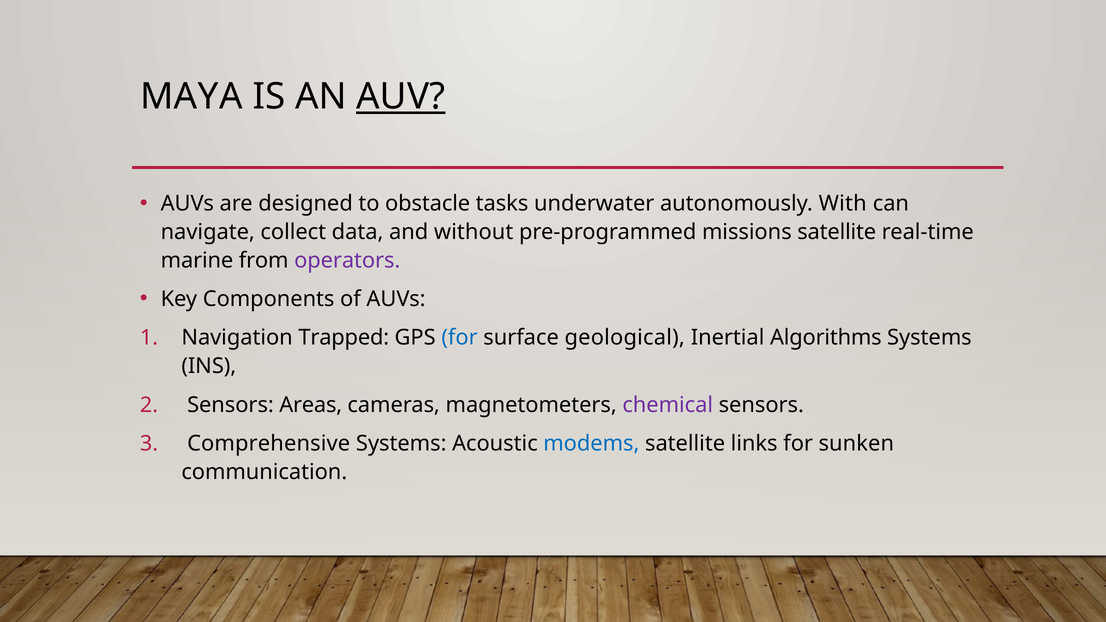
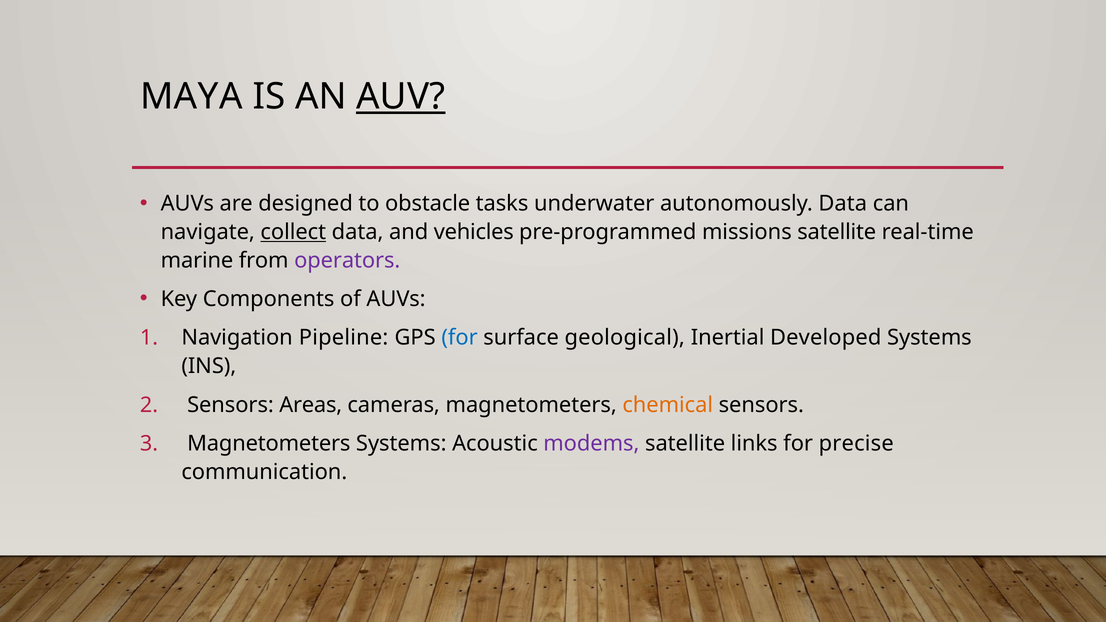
autonomously With: With -> Data (843, 204)
collect underline: none -> present (293, 232)
without: without -> vehicles (474, 232)
Trapped: Trapped -> Pipeline (344, 338)
Algorithms: Algorithms -> Developed (826, 338)
chemical colour: purple -> orange (668, 405)
Comprehensive: Comprehensive -> Magnetometers (269, 444)
modems colour: blue -> purple (591, 444)
sunken: sunken -> precise (856, 444)
